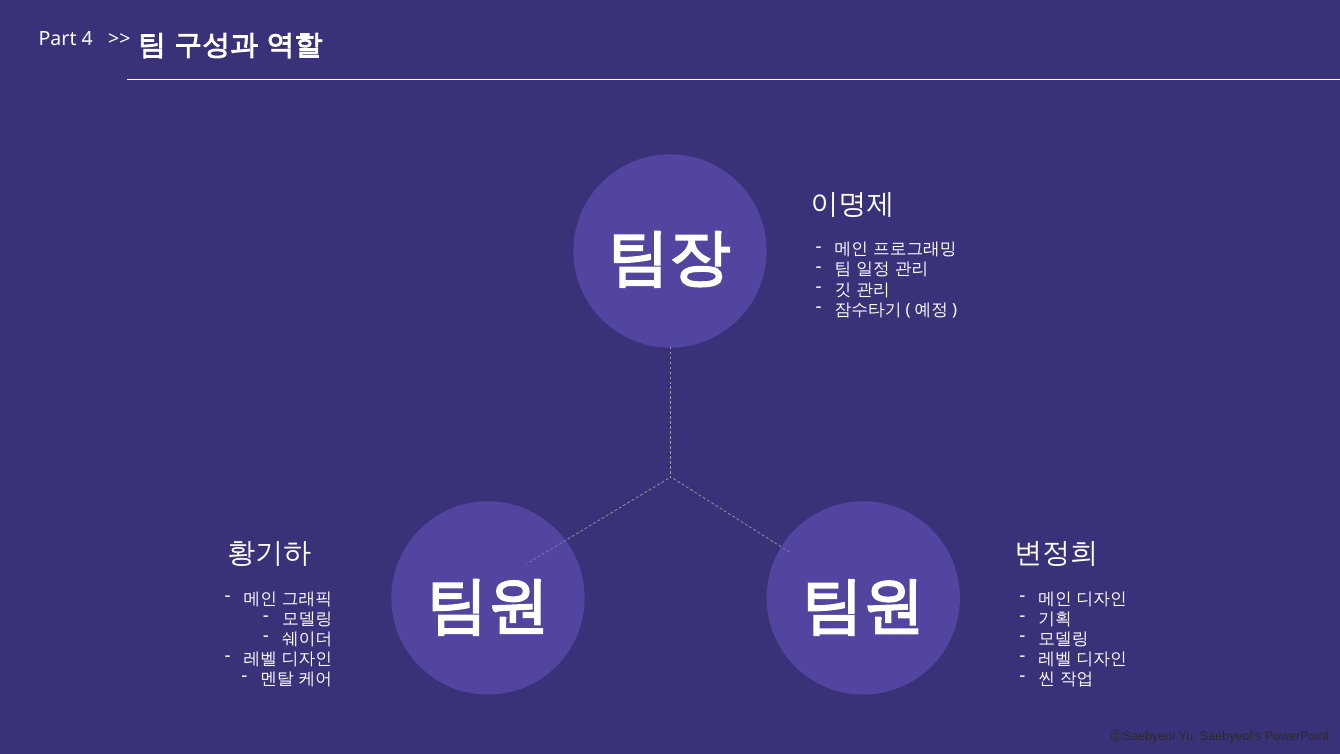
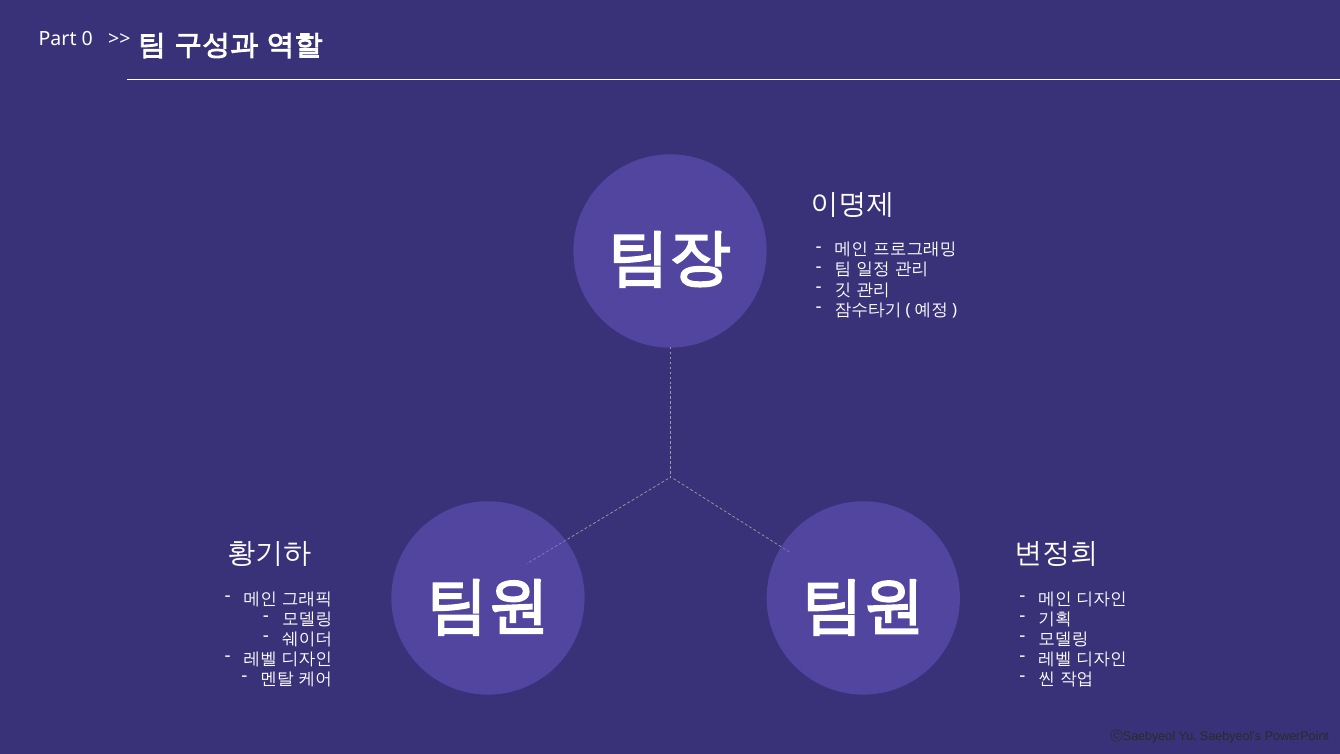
4: 4 -> 0 (87, 39)
